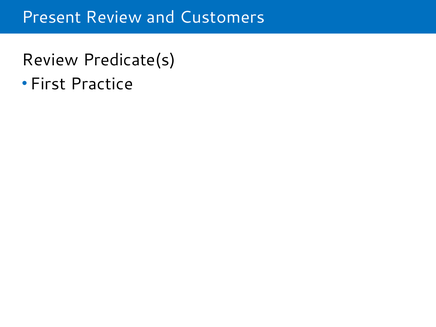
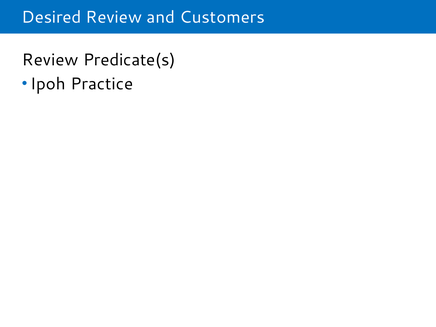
Present: Present -> Desired (51, 17)
First: First -> Ipoh (48, 84)
